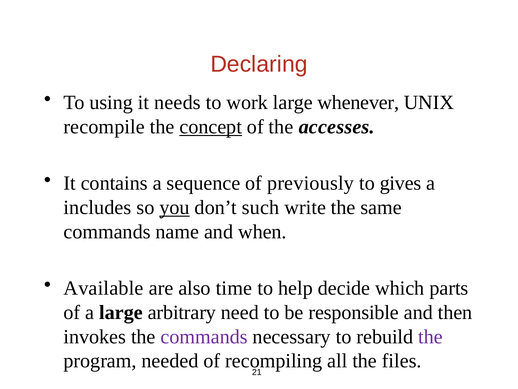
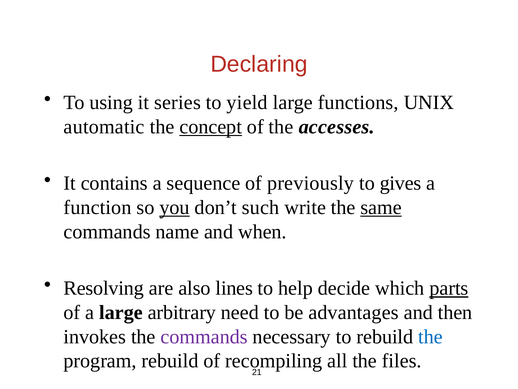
needs: needs -> series (178, 102)
work: work -> yield (247, 102)
whenever: whenever -> functions (358, 102)
recompile: recompile -> automatic (104, 127)
includes: includes -> function (97, 207)
same underline: none -> present (381, 207)
Available: Available -> Resolving (104, 288)
time: time -> lines (234, 288)
parts underline: none -> present (449, 288)
responsible: responsible -> advantages (354, 312)
the colour: purple -> blue (431, 336)
program needed: needed -> rebuild (170, 360)
